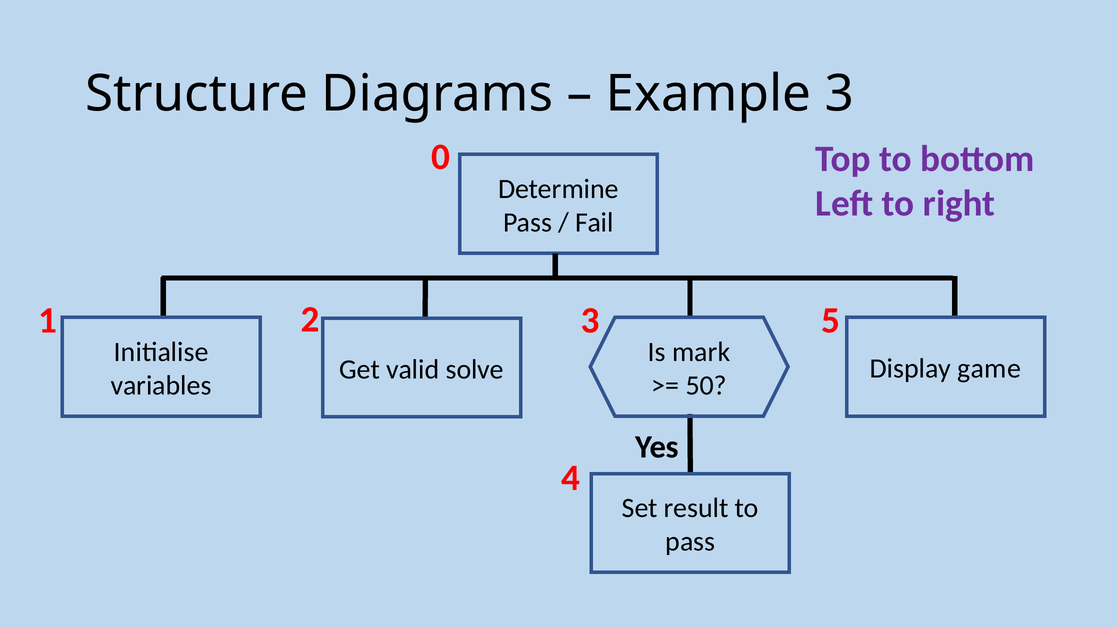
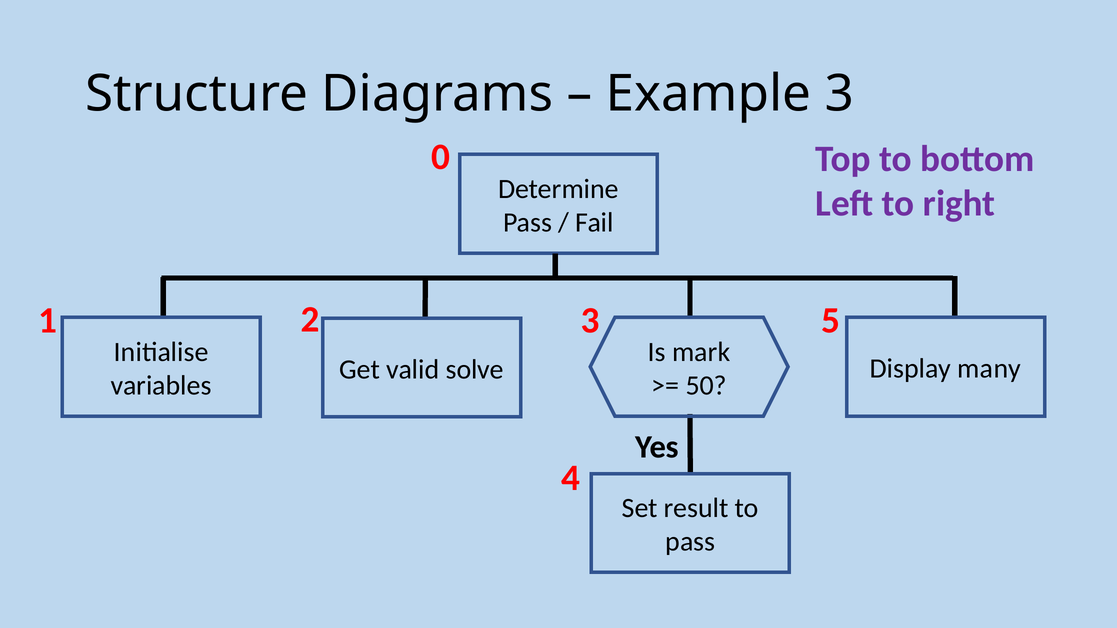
game: game -> many (989, 369)
